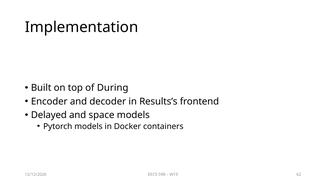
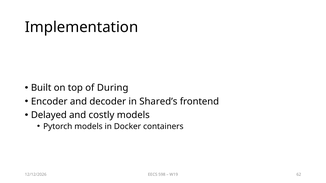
Results’s: Results’s -> Shared’s (158, 102)
space: space -> costly (102, 115)
